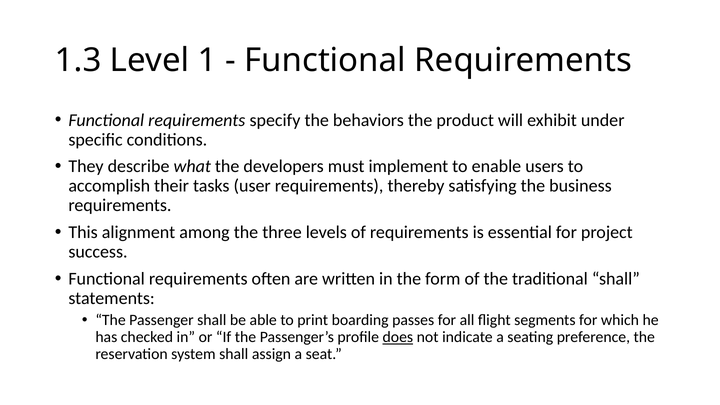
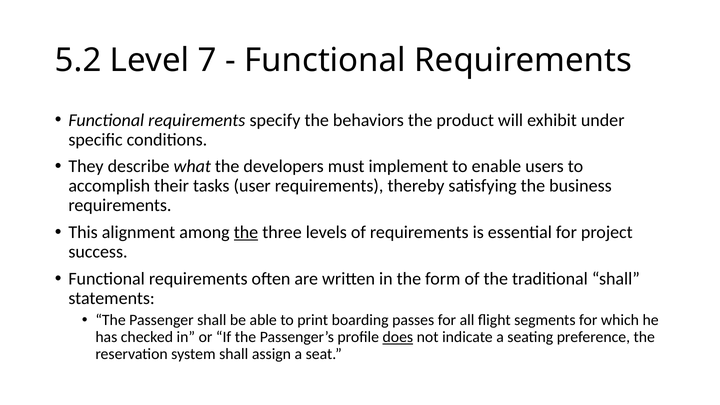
1.3: 1.3 -> 5.2 (78, 60)
1: 1 -> 7 (207, 60)
the underline: none -> present (246, 232)
